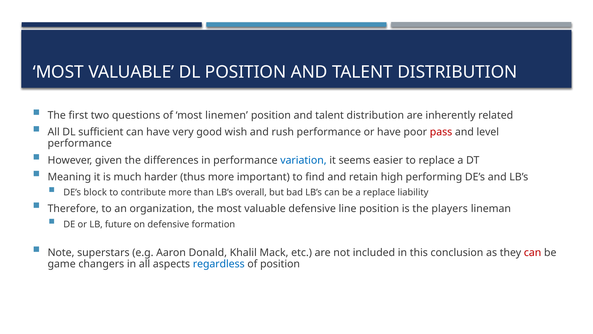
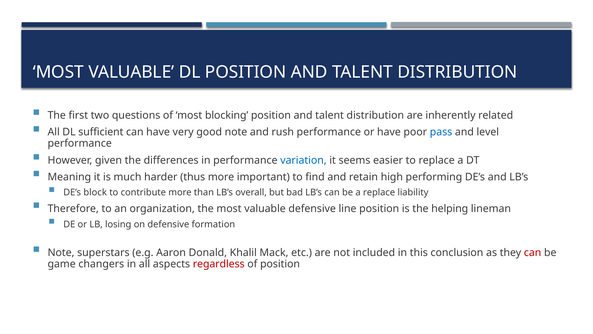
linemen: linemen -> blocking (227, 115)
good wish: wish -> note (236, 132)
pass colour: red -> blue (441, 132)
players: players -> helping (450, 208)
future: future -> losing (118, 224)
regardless colour: blue -> red (219, 264)
